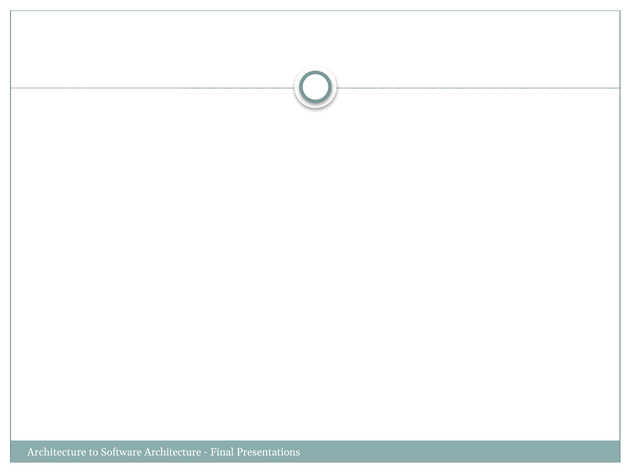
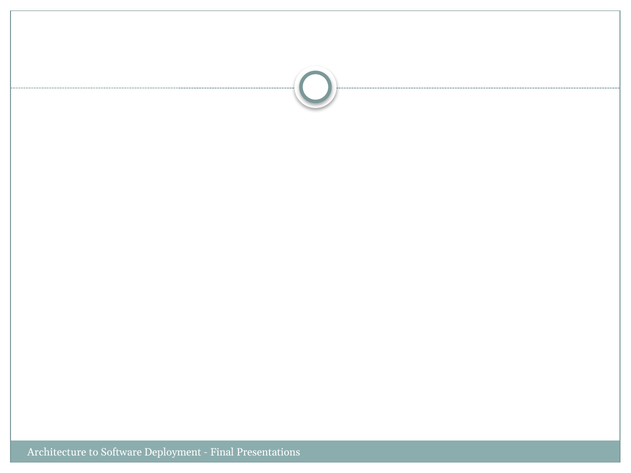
Software Architecture: Architecture -> Deployment (173, 453)
